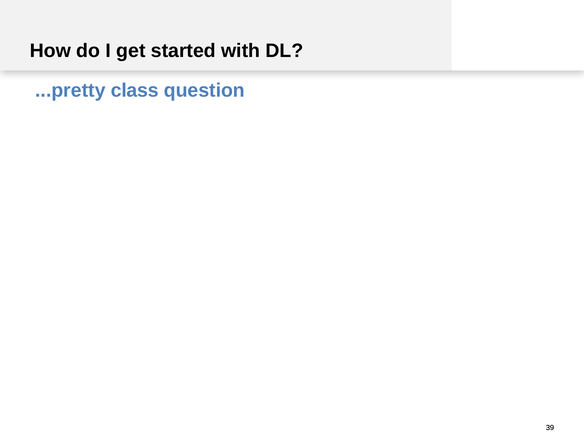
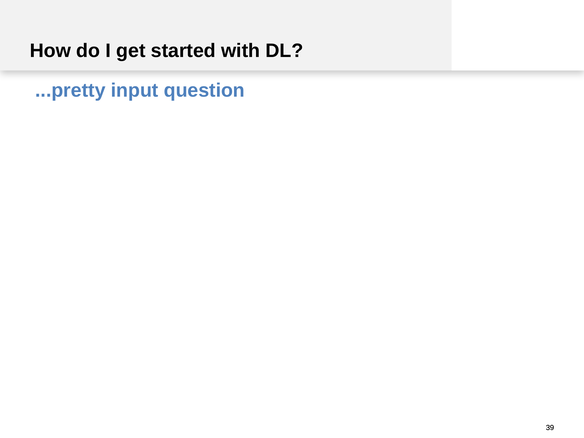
class: class -> input (135, 90)
